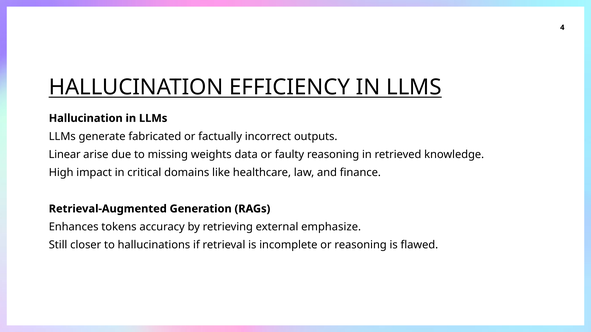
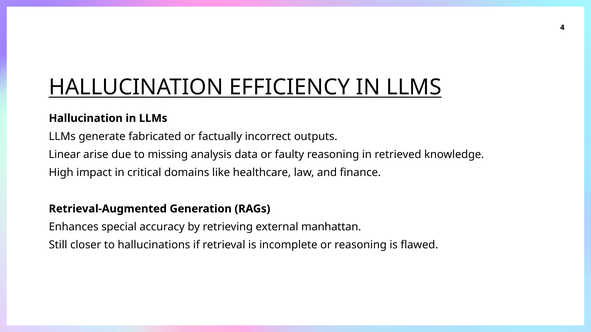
weights: weights -> analysis (211, 155)
tokens: tokens -> special (119, 227)
emphasize: emphasize -> manhattan (331, 227)
